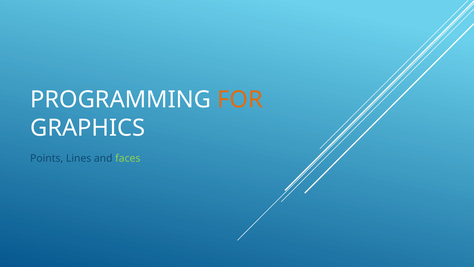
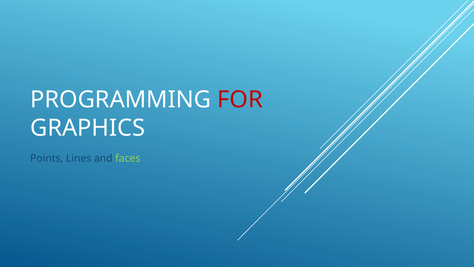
FOR colour: orange -> red (240, 99)
